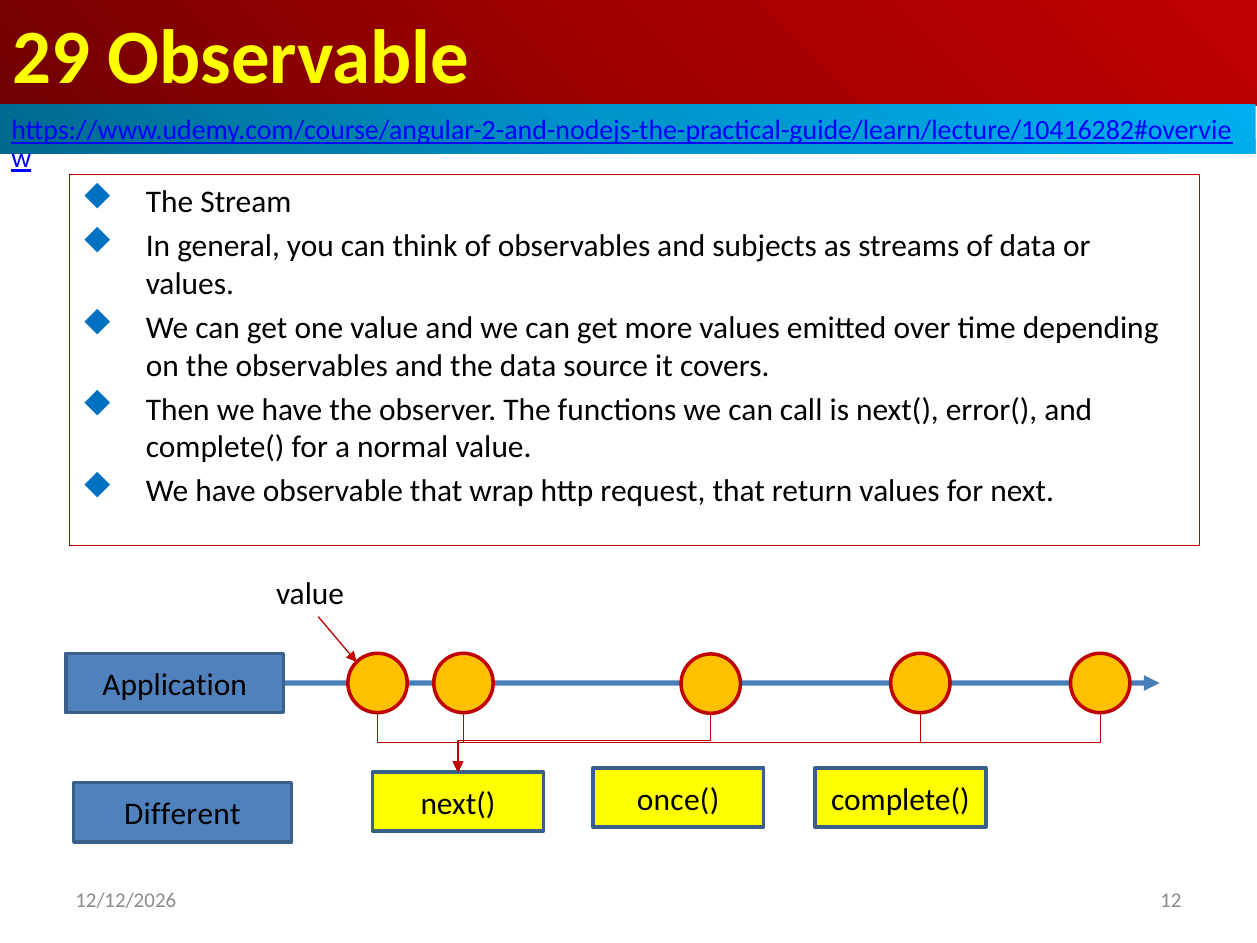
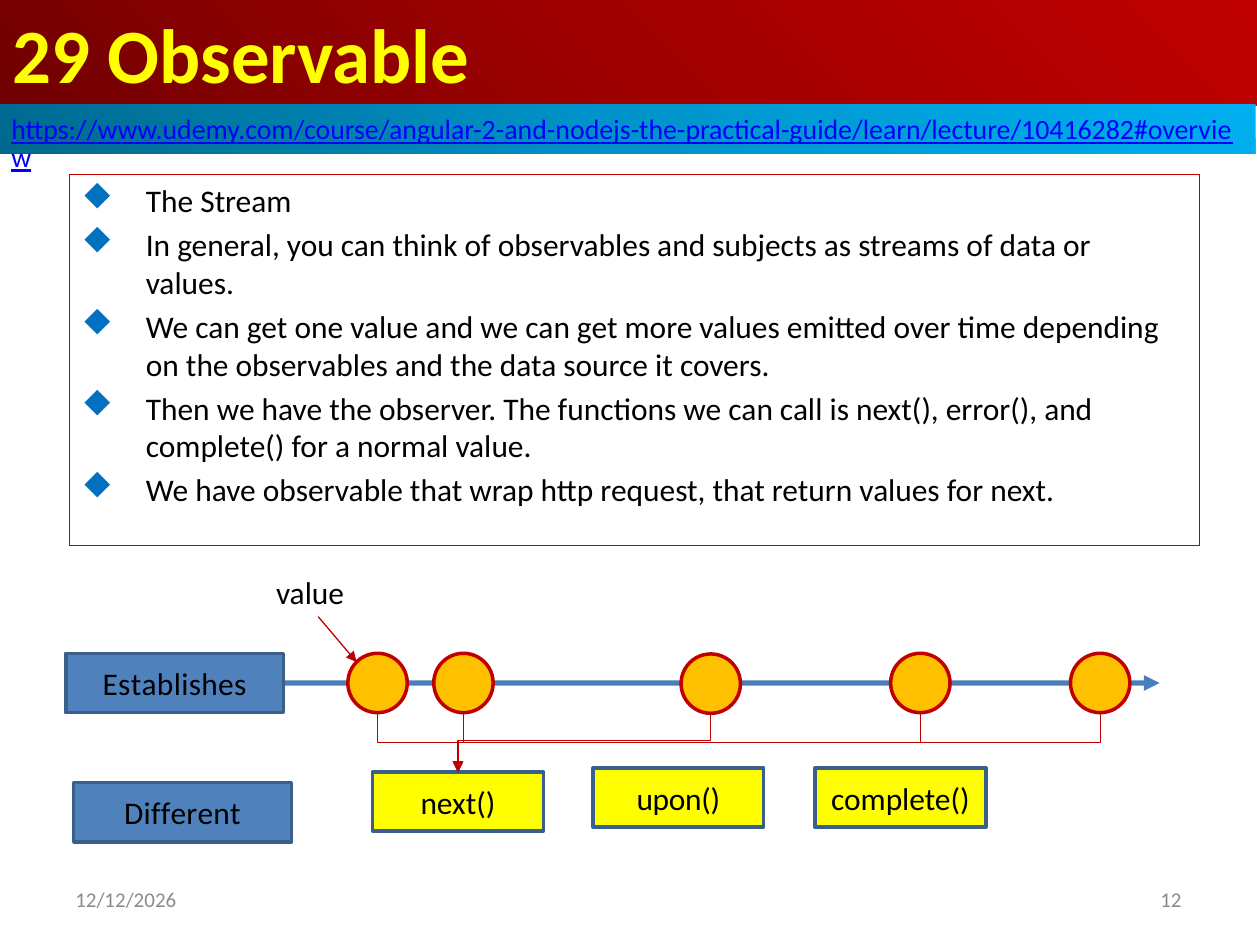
Application: Application -> Establishes (175, 685)
once(: once( -> upon( (678, 800)
